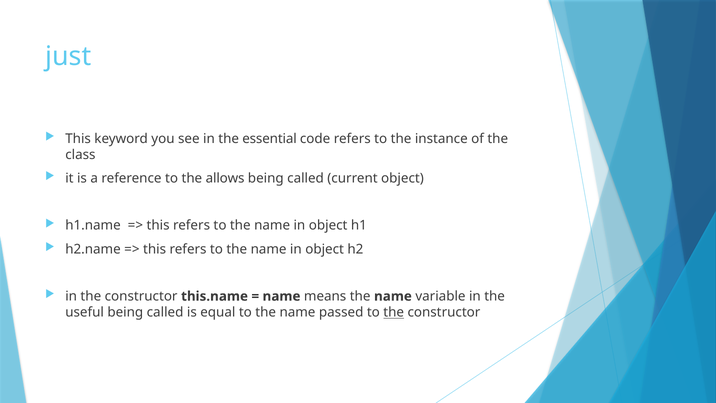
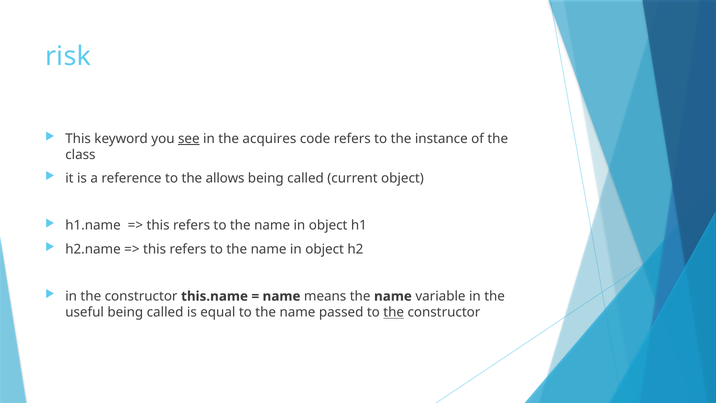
just: just -> risk (68, 56)
see underline: none -> present (189, 139)
essential: essential -> acquires (269, 139)
